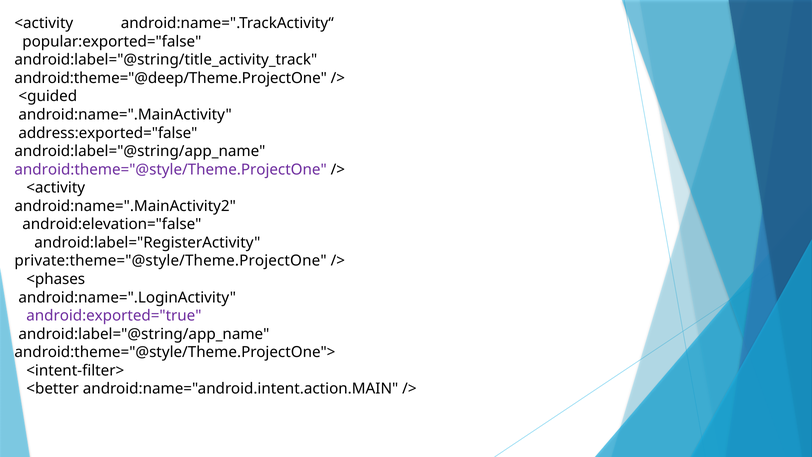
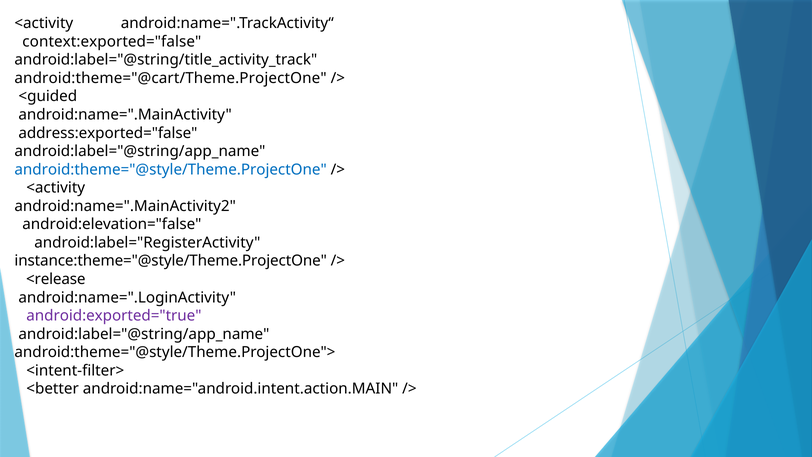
popular:exported="false: popular:exported="false -> context:exported="false (112, 42)
android:theme="@deep/Theme.ProjectOne: android:theme="@deep/Theme.ProjectOne -> android:theme="@cart/Theme.ProjectOne (171, 78)
android:theme="@style/Theme.ProjectOne colour: purple -> blue (171, 169)
private:theme="@style/Theme.ProjectOne: private:theme="@style/Theme.ProjectOne -> instance:theme="@style/Theme.ProjectOne (171, 261)
<phases: <phases -> <release (56, 279)
